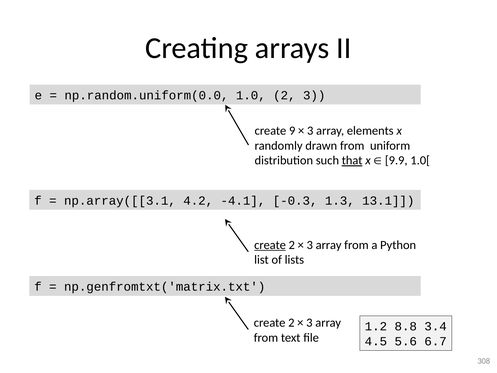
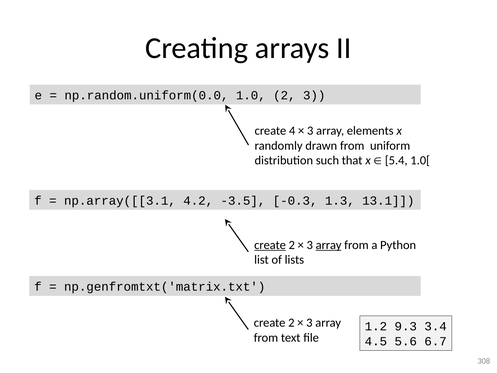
9: 9 -> 4 (292, 131)
that underline: present -> none (352, 160)
9.9: 9.9 -> 5.4 (396, 160)
-4.1: -4.1 -> -3.5 (243, 201)
array underline: none -> present (329, 245)
8.8: 8.8 -> 9.3 (406, 326)
